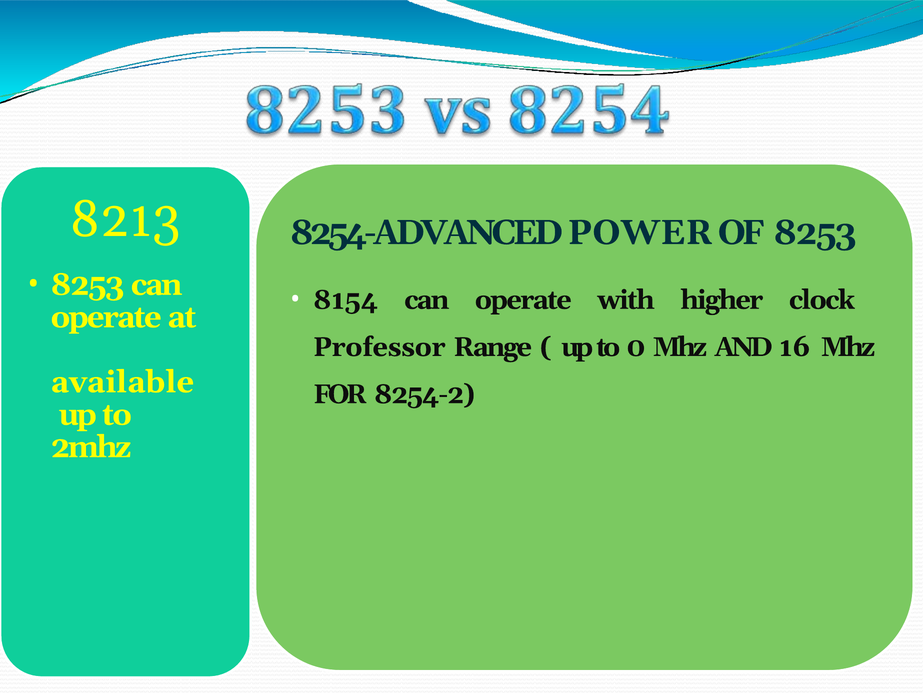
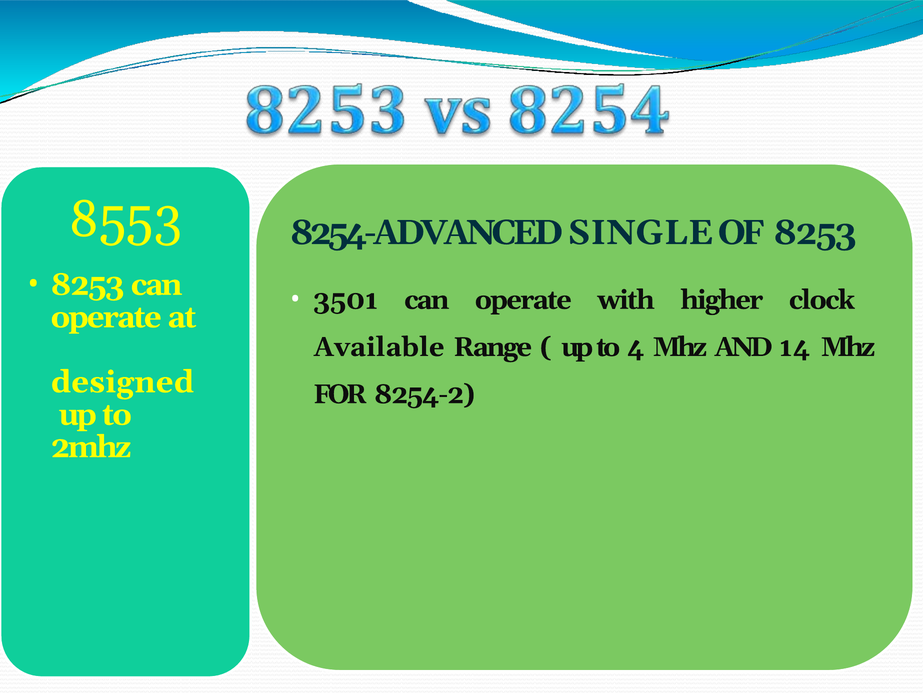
8213: 8213 -> 8553 (125, 219)
POWER: POWER -> SINGLE (640, 232)
8154: 8154 -> 3501 (346, 300)
Professor: Professor -> Available (379, 347)
0: 0 -> 4 (636, 347)
16: 16 -> 14 (795, 347)
available: available -> designed (122, 382)
